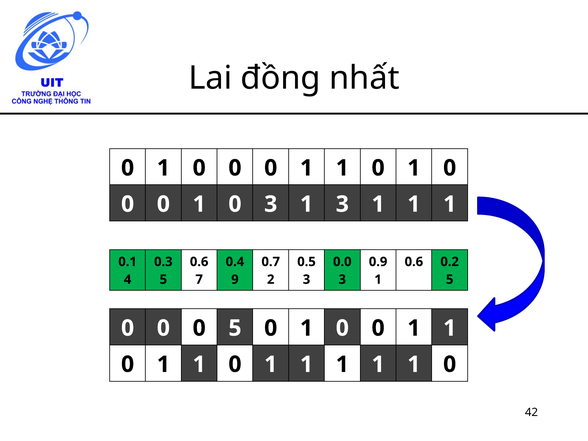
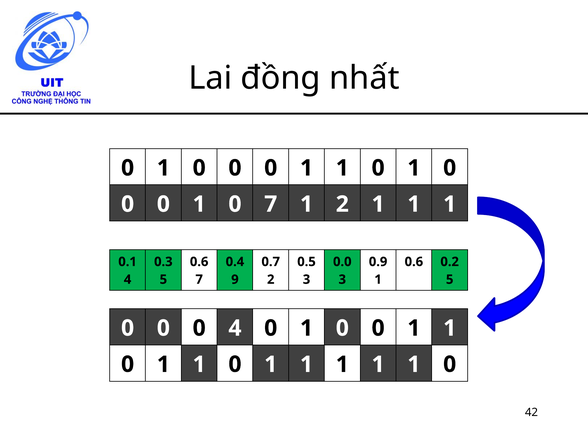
0 3: 3 -> 7 (271, 204)
1 3: 3 -> 2 (342, 204)
5: 5 -> 4 (235, 328)
